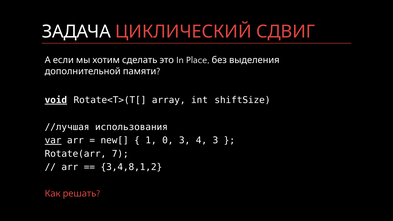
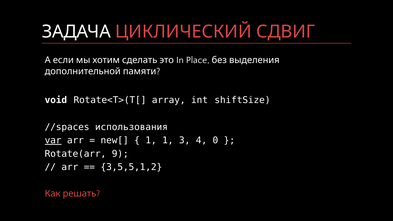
void underline: present -> none (56, 100)
//лучшая: //лучшая -> //spaces (67, 127)
1 0: 0 -> 1 (168, 140)
4 3: 3 -> 0 (215, 140)
7: 7 -> 9 (120, 154)
3,4,8,1,2: 3,4,8,1,2 -> 3,5,5,1,2 (131, 167)
